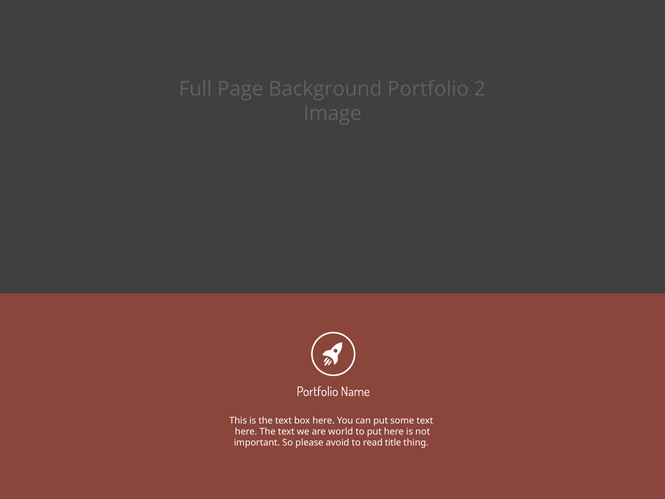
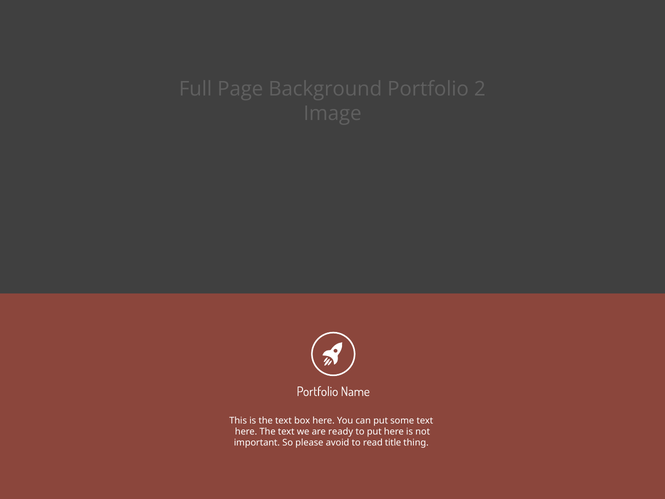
world: world -> ready (341, 432)
